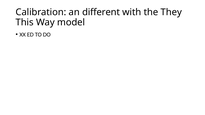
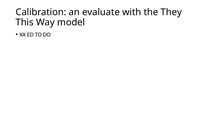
different: different -> evaluate (101, 12)
